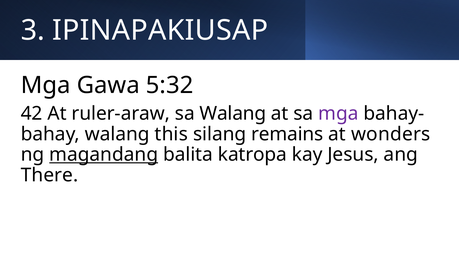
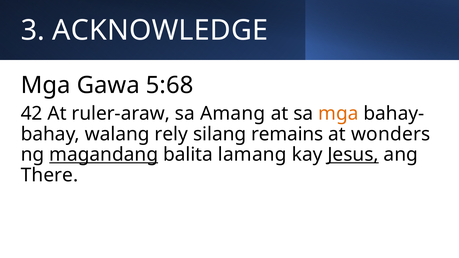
IPINAPAKIUSAP: IPINAPAKIUSAP -> ACKNOWLEDGE (160, 30)
5:32: 5:32 -> 5:68 (170, 85)
sa Walang: Walang -> Amang (233, 114)
mga colour: purple -> orange (338, 114)
this: this -> rely (171, 134)
katropa: katropa -> lamang (252, 155)
Jesus underline: none -> present (353, 155)
